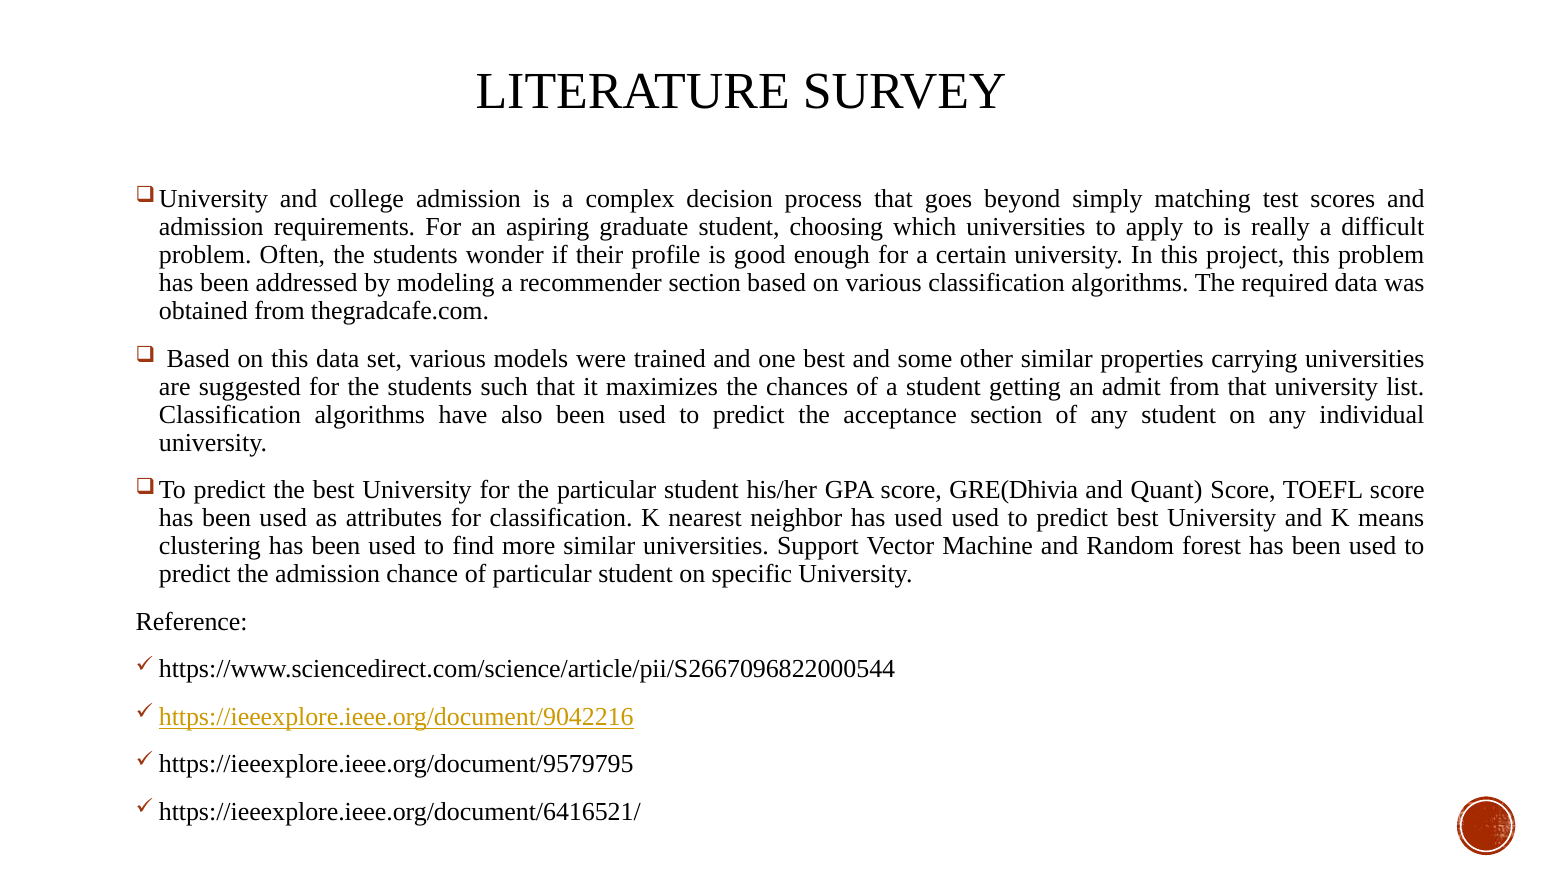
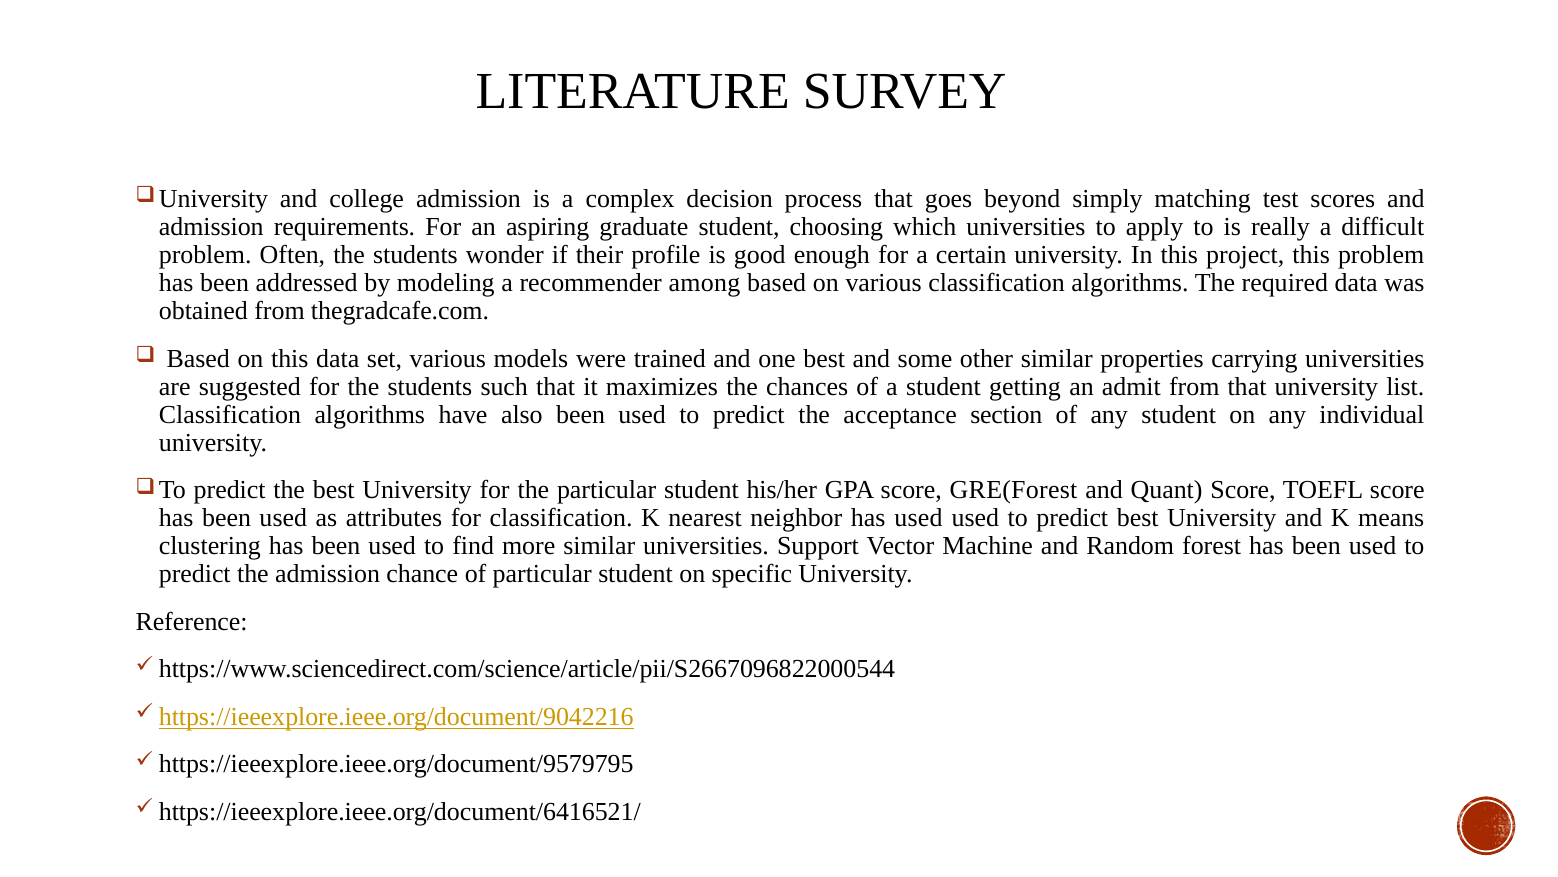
recommender section: section -> among (705, 283)
GRE(Dhivia: GRE(Dhivia -> GRE(Forest (1014, 490)
